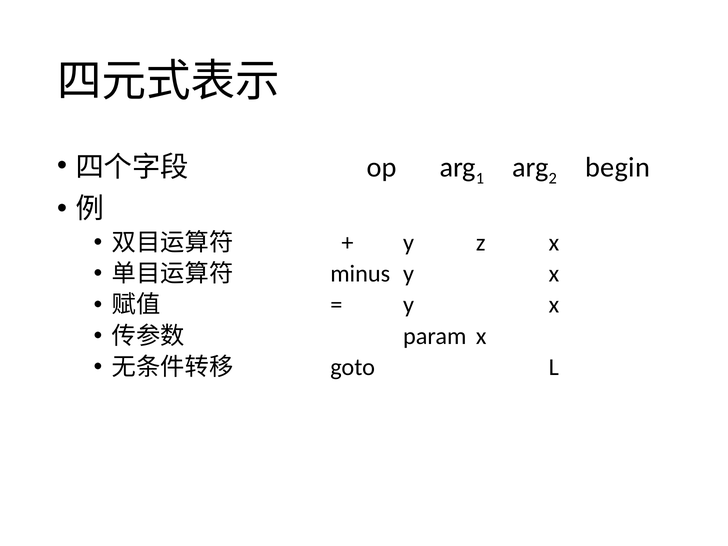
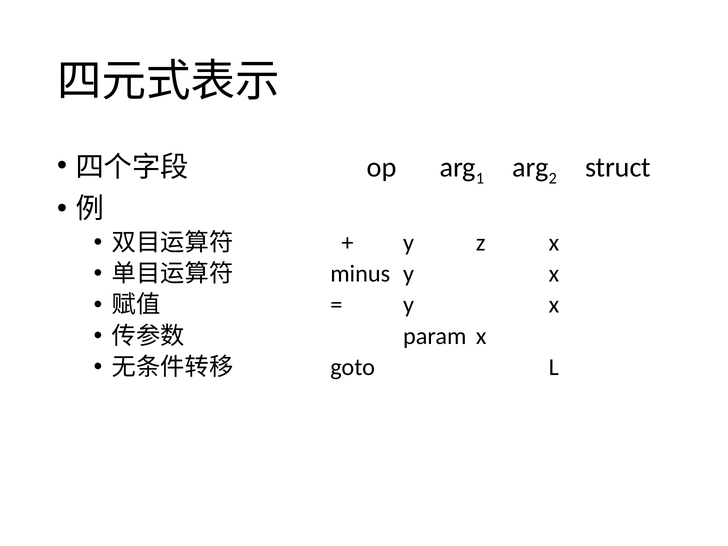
begin: begin -> struct (618, 167)
